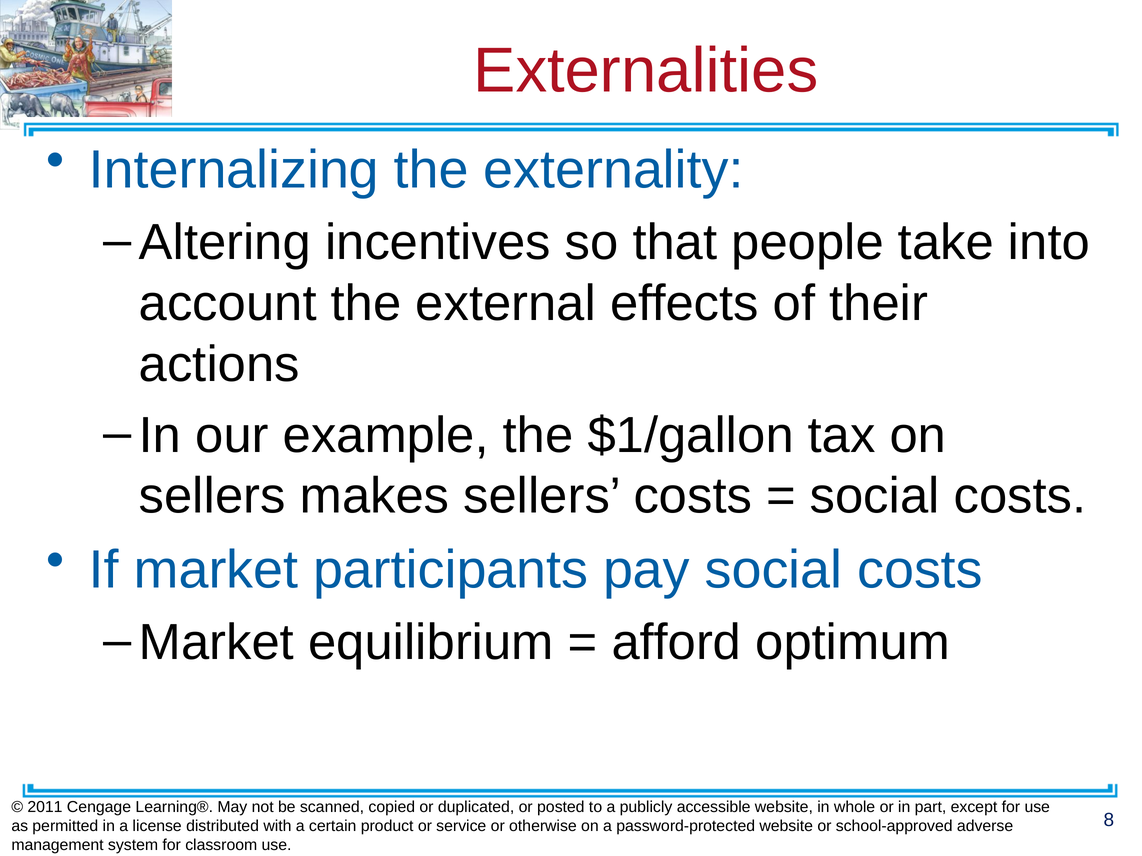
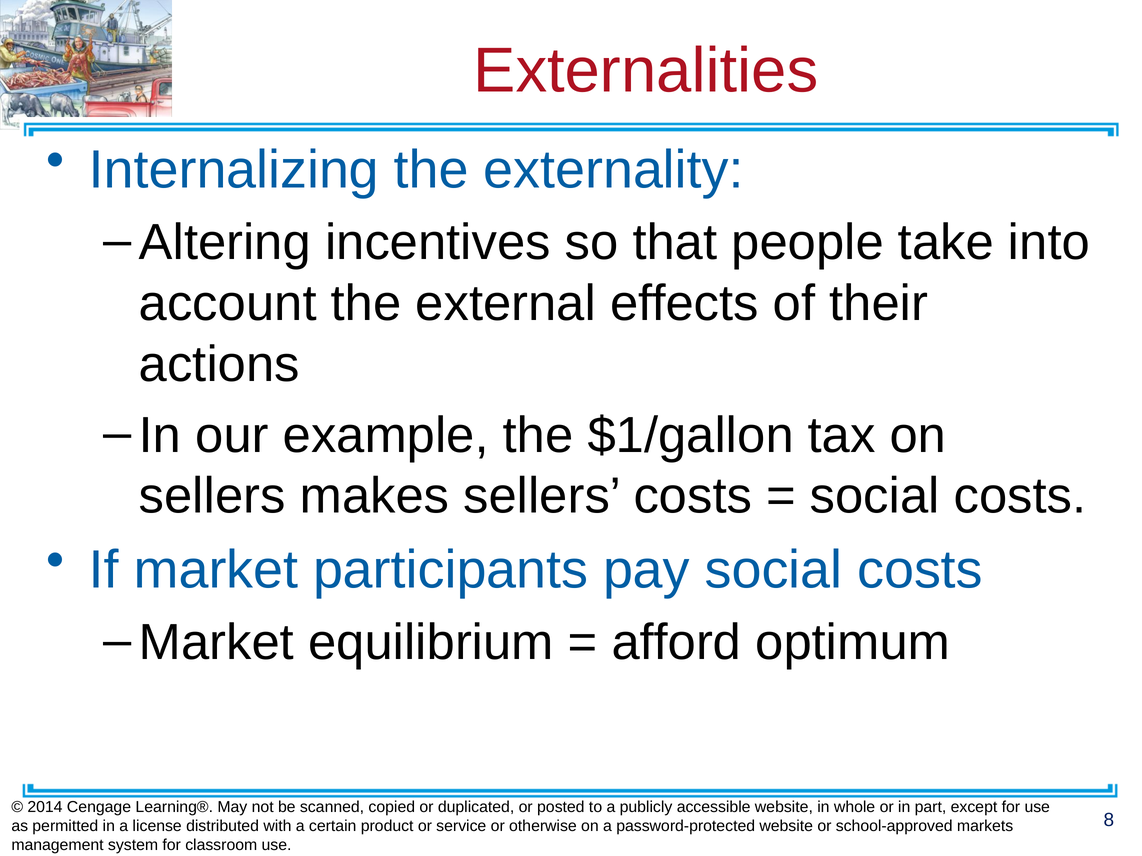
2011: 2011 -> 2014 (45, 807)
adverse: adverse -> markets (985, 826)
